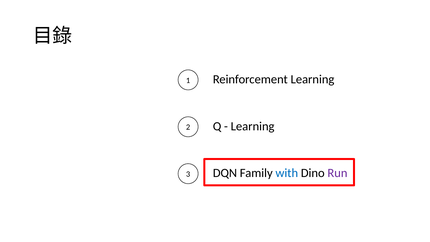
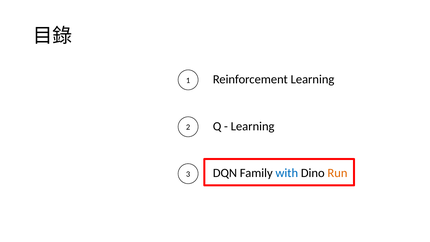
Run colour: purple -> orange (337, 173)
